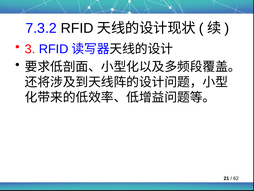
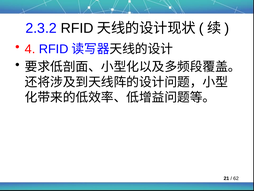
7.3.2: 7.3.2 -> 2.3.2 (41, 28)
3: 3 -> 4 (30, 49)
